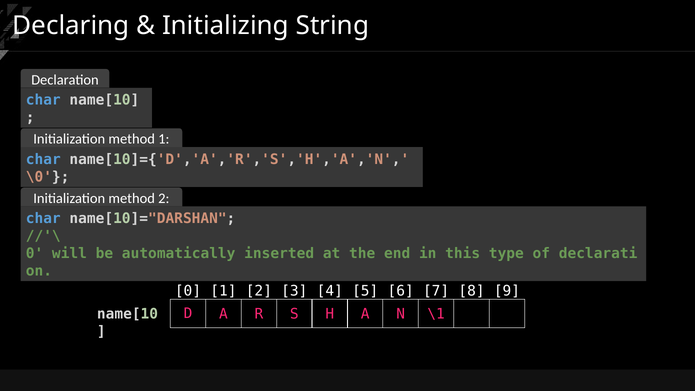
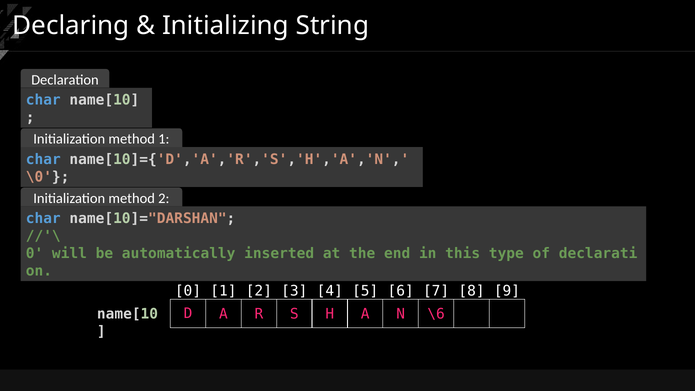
\1: \1 -> \6 (436, 314)
